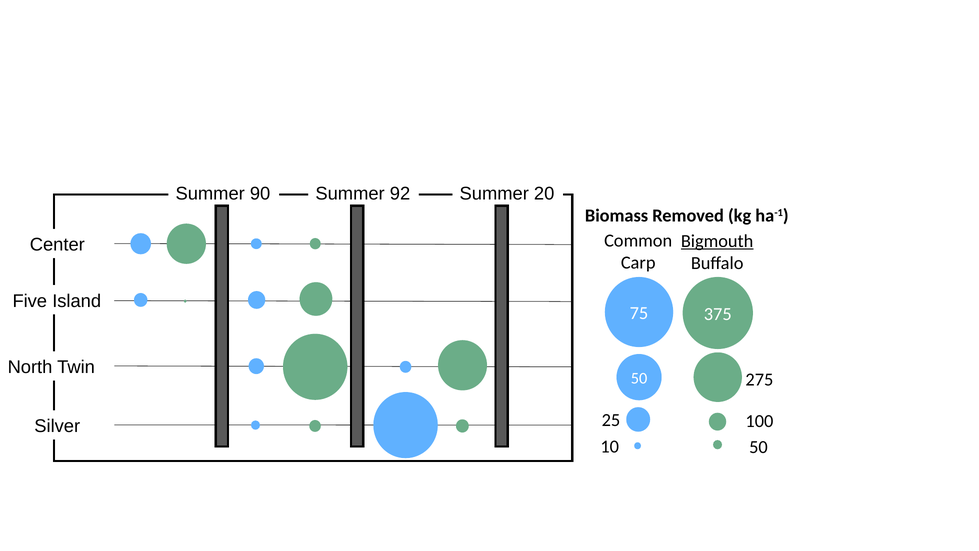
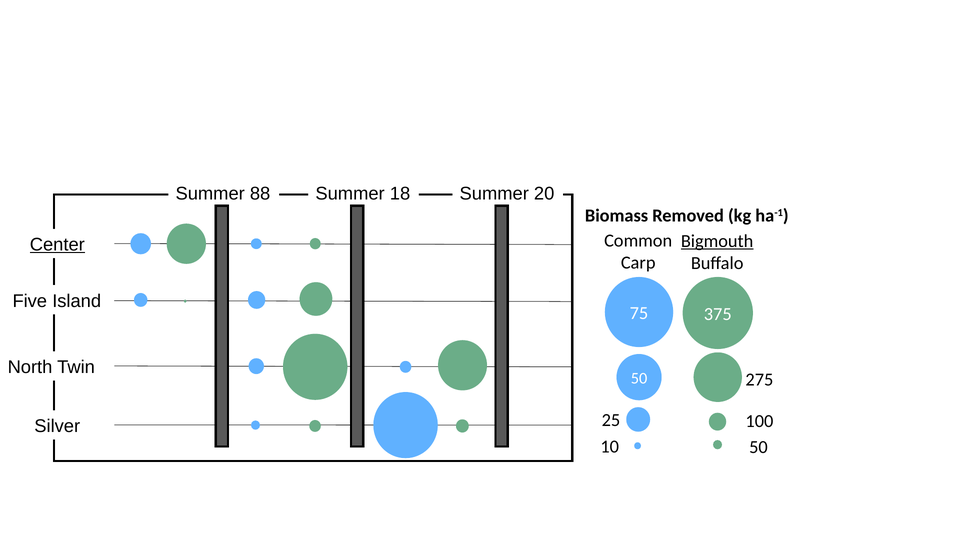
90: 90 -> 88 (260, 194)
92: 92 -> 18 (400, 194)
Center underline: none -> present (57, 245)
